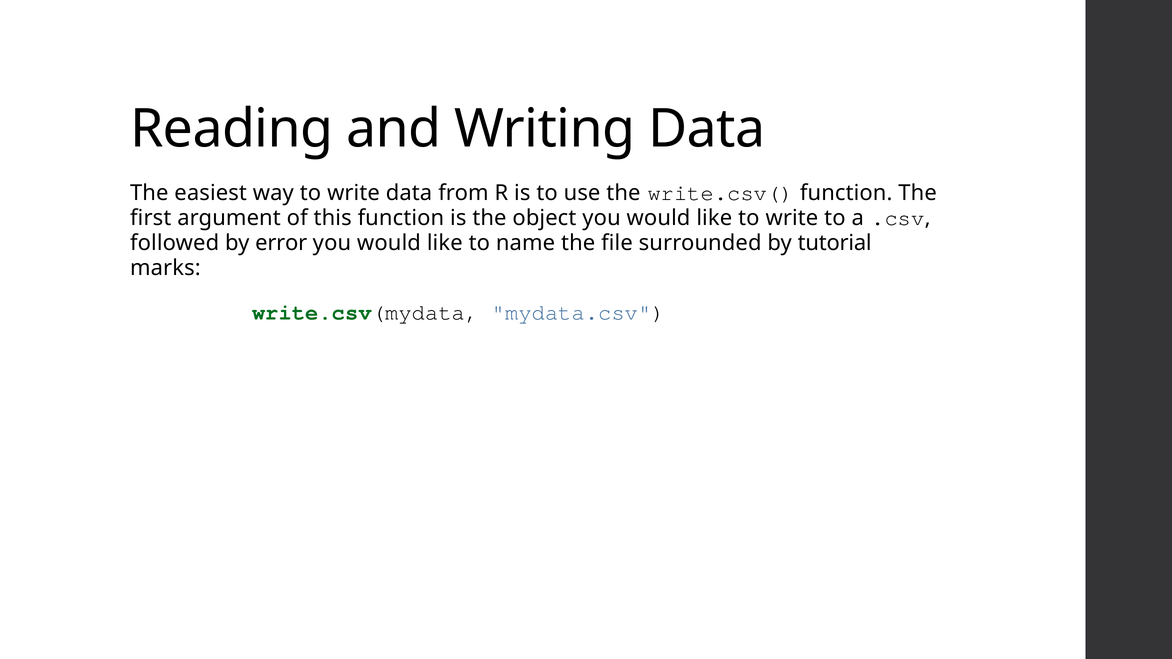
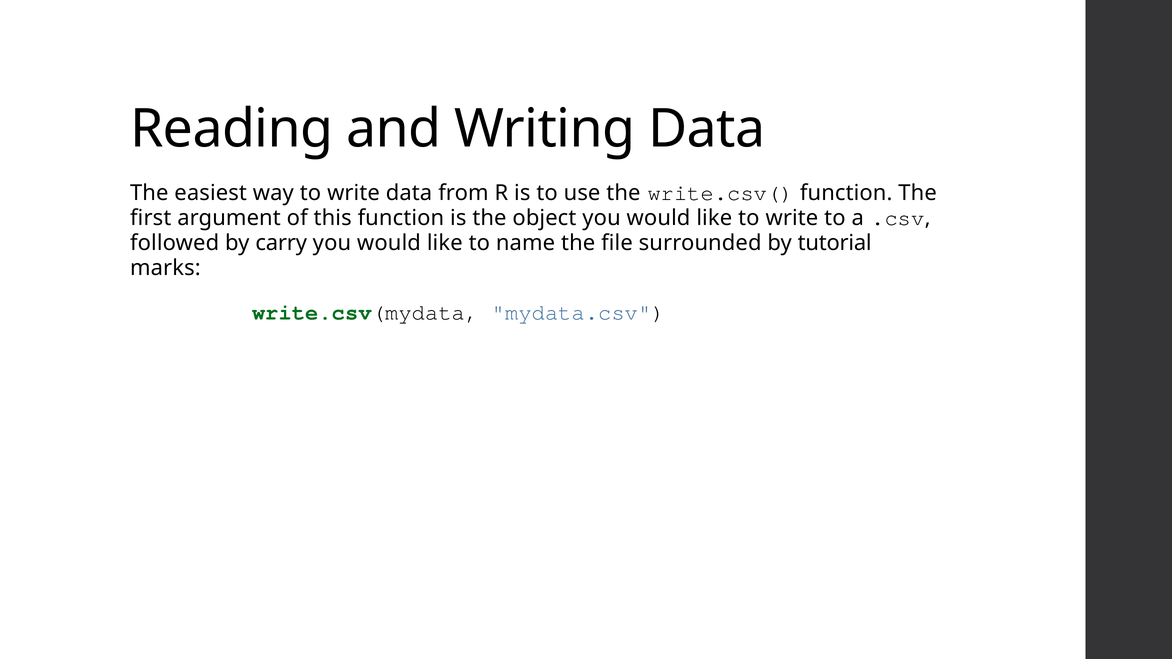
error: error -> carry (281, 243)
